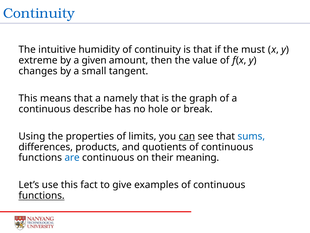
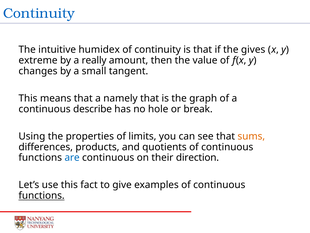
humidity: humidity -> humidex (99, 49)
must: must -> gives (253, 49)
given: given -> really (94, 60)
can underline: present -> none (187, 136)
sums colour: blue -> orange (251, 136)
meaning: meaning -> direction (197, 157)
